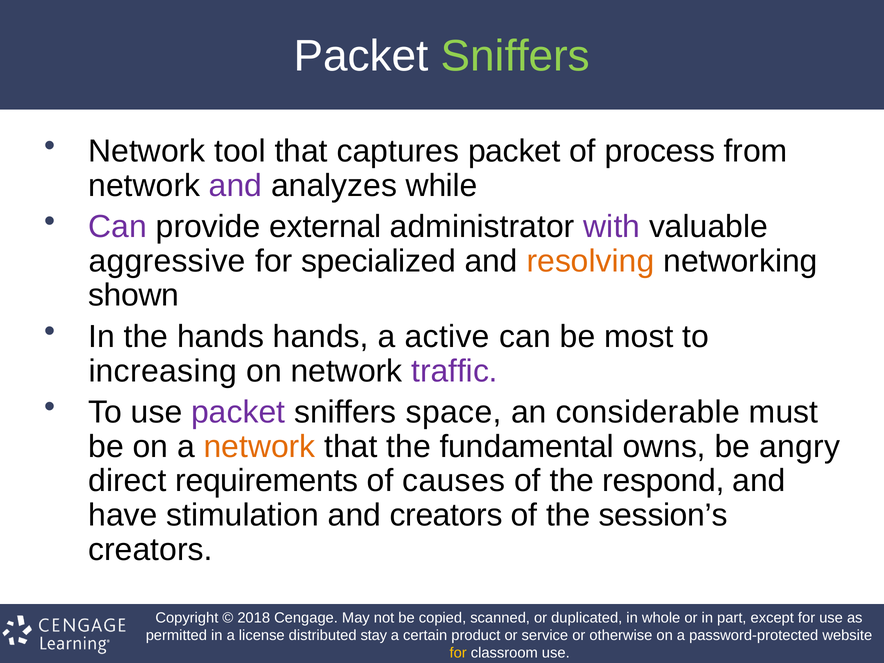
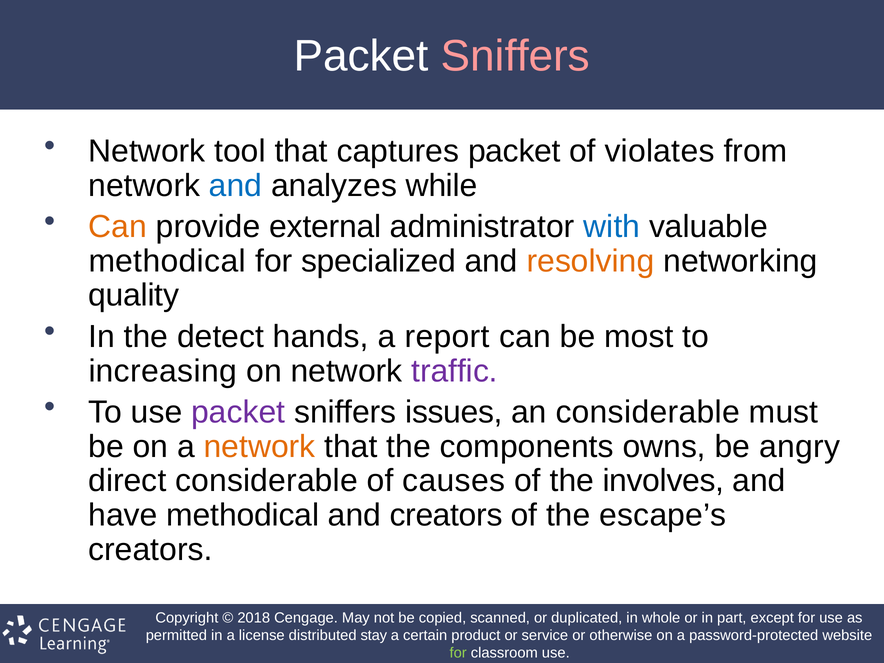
Sniffers colour: light green -> pink (515, 56)
process: process -> violates (660, 151)
and colour: purple -> blue (236, 185)
Can colour: purple -> orange (118, 227)
with colour: purple -> blue (612, 227)
aggressive: aggressive -> methodical (167, 261)
shown: shown -> quality (134, 295)
the hands: hands -> detect (221, 337)
active: active -> report (447, 337)
space: space -> issues (454, 412)
fundamental: fundamental -> components (527, 447)
direct requirements: requirements -> considerable (267, 481)
respond: respond -> involves (663, 481)
have stimulation: stimulation -> methodical (243, 515)
session’s: session’s -> escape’s (663, 515)
for colour: yellow -> light green (458, 653)
